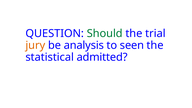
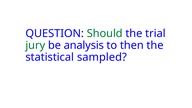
jury colour: orange -> green (35, 45)
seen: seen -> then (132, 45)
admitted: admitted -> sampled (102, 57)
